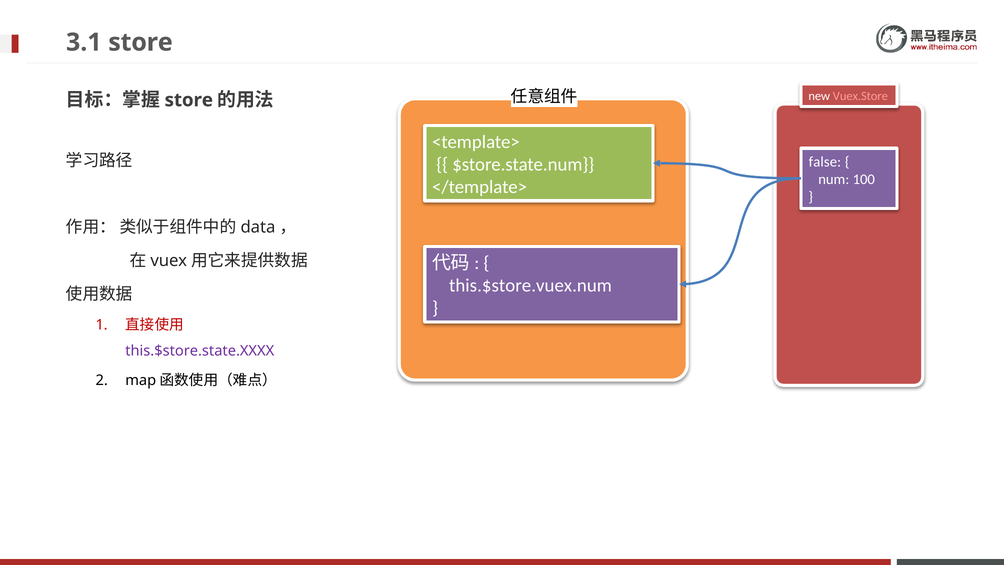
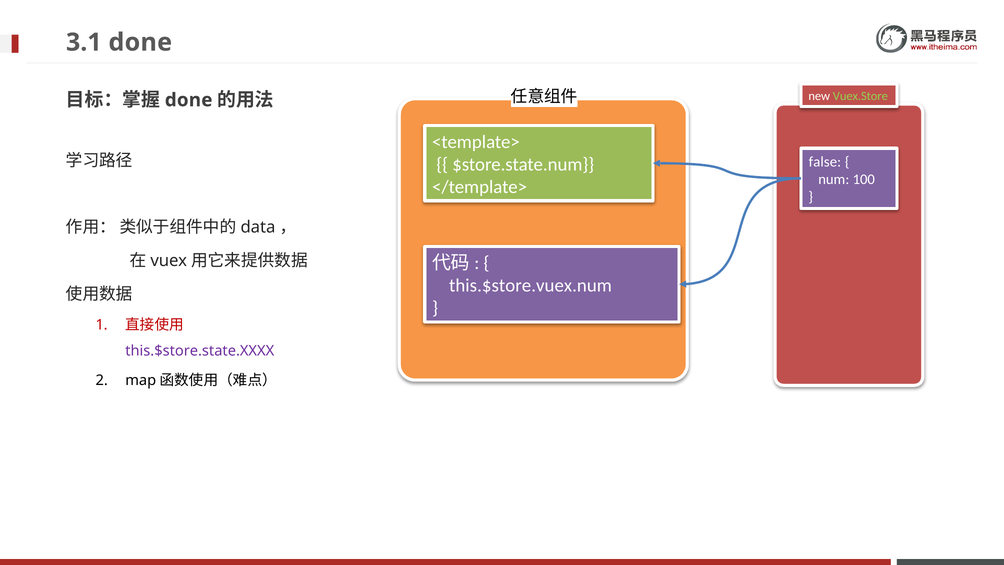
3.1 store: store -> done (140, 42)
Vuex.Store colour: pink -> light green (860, 96)
store: store -> done (189, 100)
